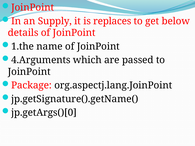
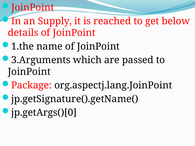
replaces: replaces -> reached (112, 21)
4.Arguments: 4.Arguments -> 3.Arguments (41, 60)
